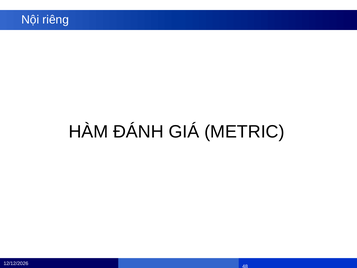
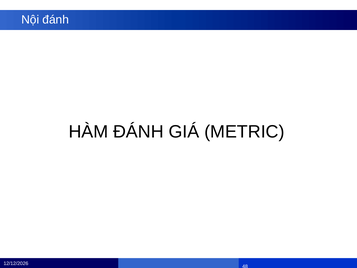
Nội riêng: riêng -> đánh (56, 20)
